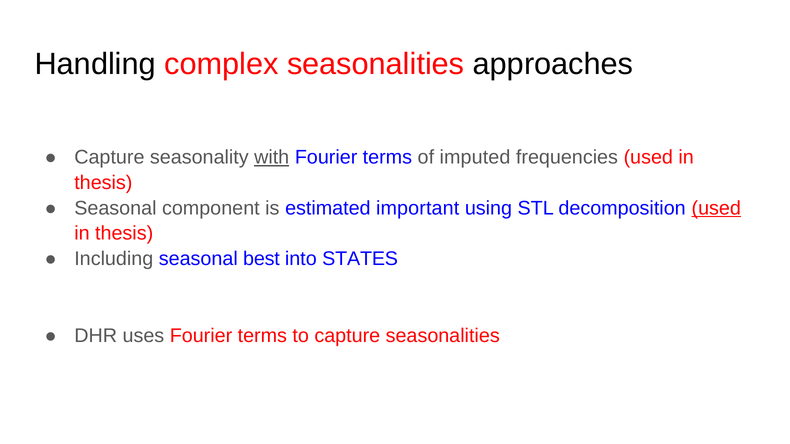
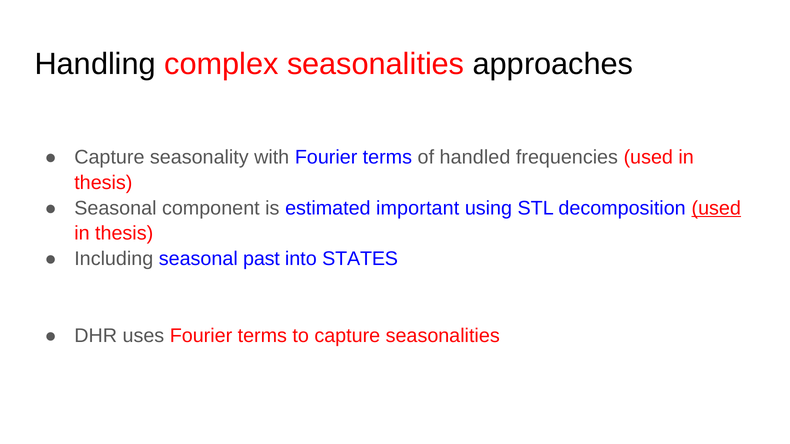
with underline: present -> none (272, 157)
imputed: imputed -> handled (475, 157)
best: best -> past (261, 259)
